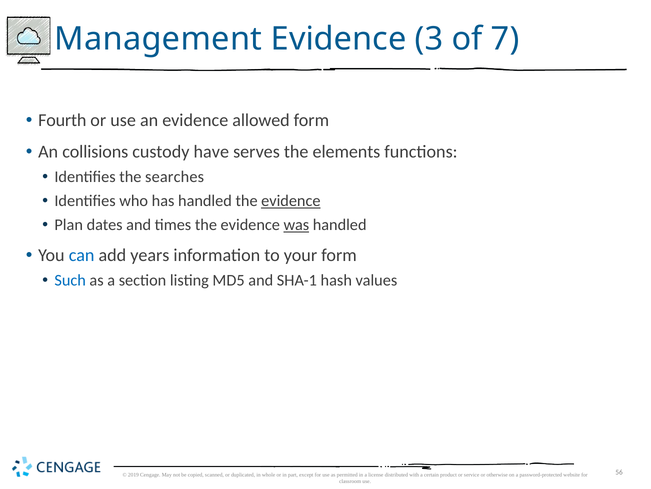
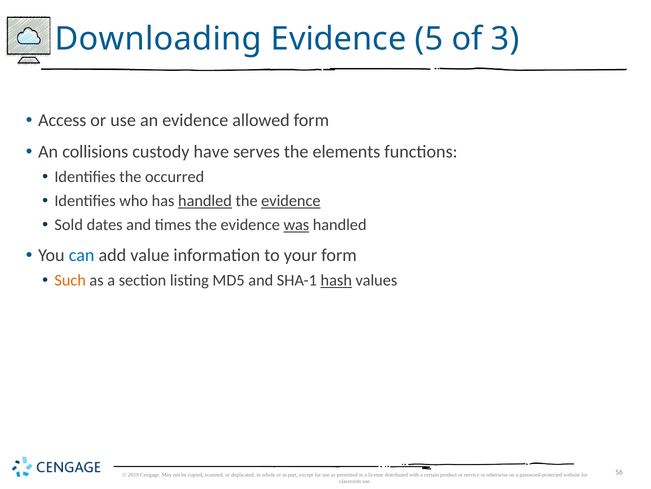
Management: Management -> Downloading (158, 39)
3: 3 -> 5 (429, 39)
7: 7 -> 3 (505, 39)
Fourth: Fourth -> Access (62, 120)
searches: searches -> occurred (175, 177)
handled underline: none -> present (205, 201)
Plan: Plan -> Sold (69, 225)
years: years -> value (150, 255)
Such colour: blue -> orange (70, 280)
hash underline: none -> present (336, 280)
